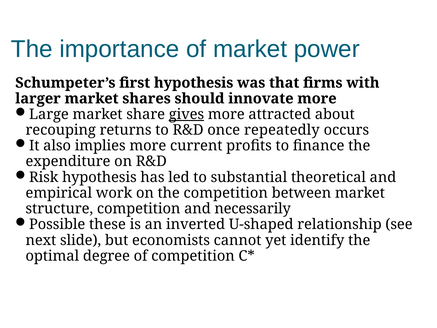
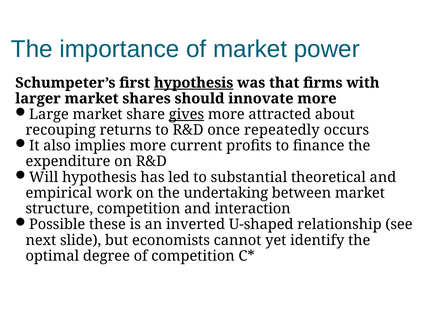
hypothesis underline: none -> present (194, 83)
Risk: Risk -> Will (44, 177)
the competition: competition -> undertaking (226, 193)
necessarily: necessarily -> interaction (253, 209)
